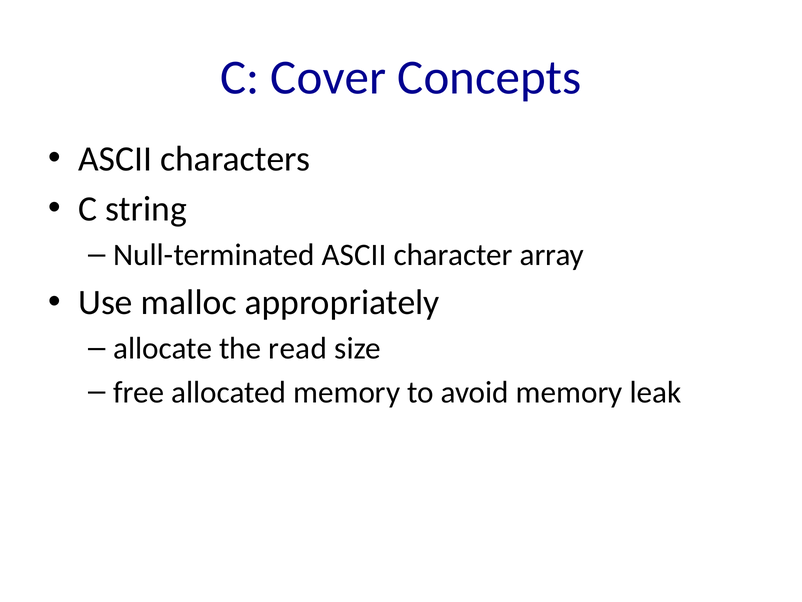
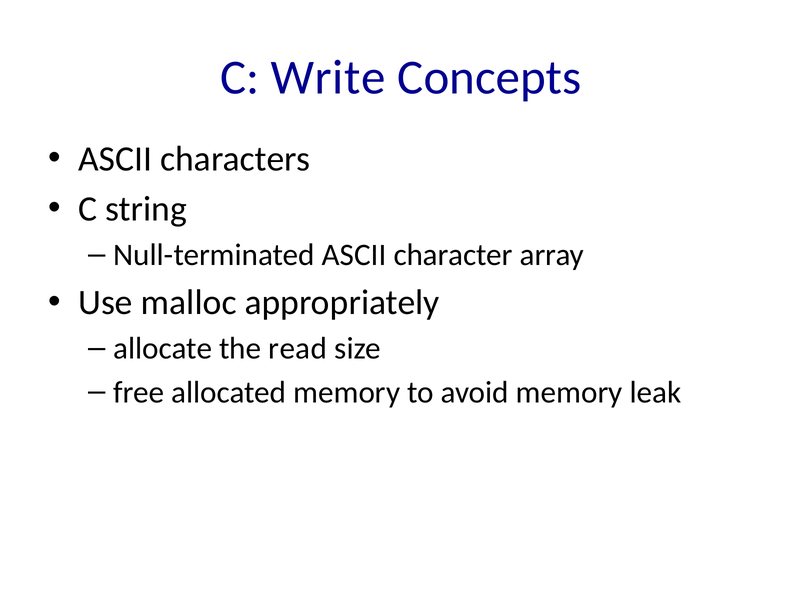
Cover: Cover -> Write (328, 78)
